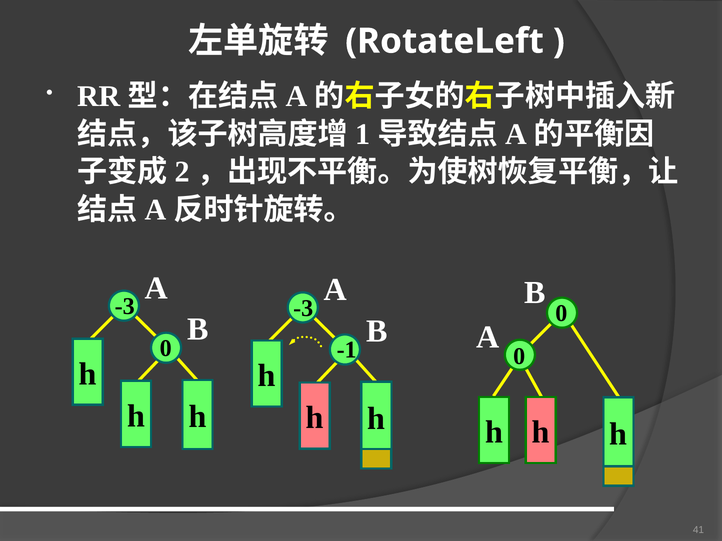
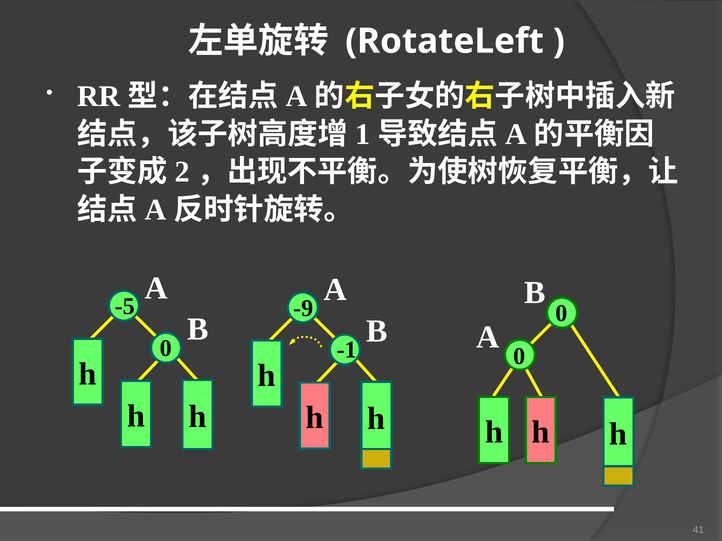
-3: -3 -> -5 (125, 307)
-3: -3 -> -9 (303, 308)
